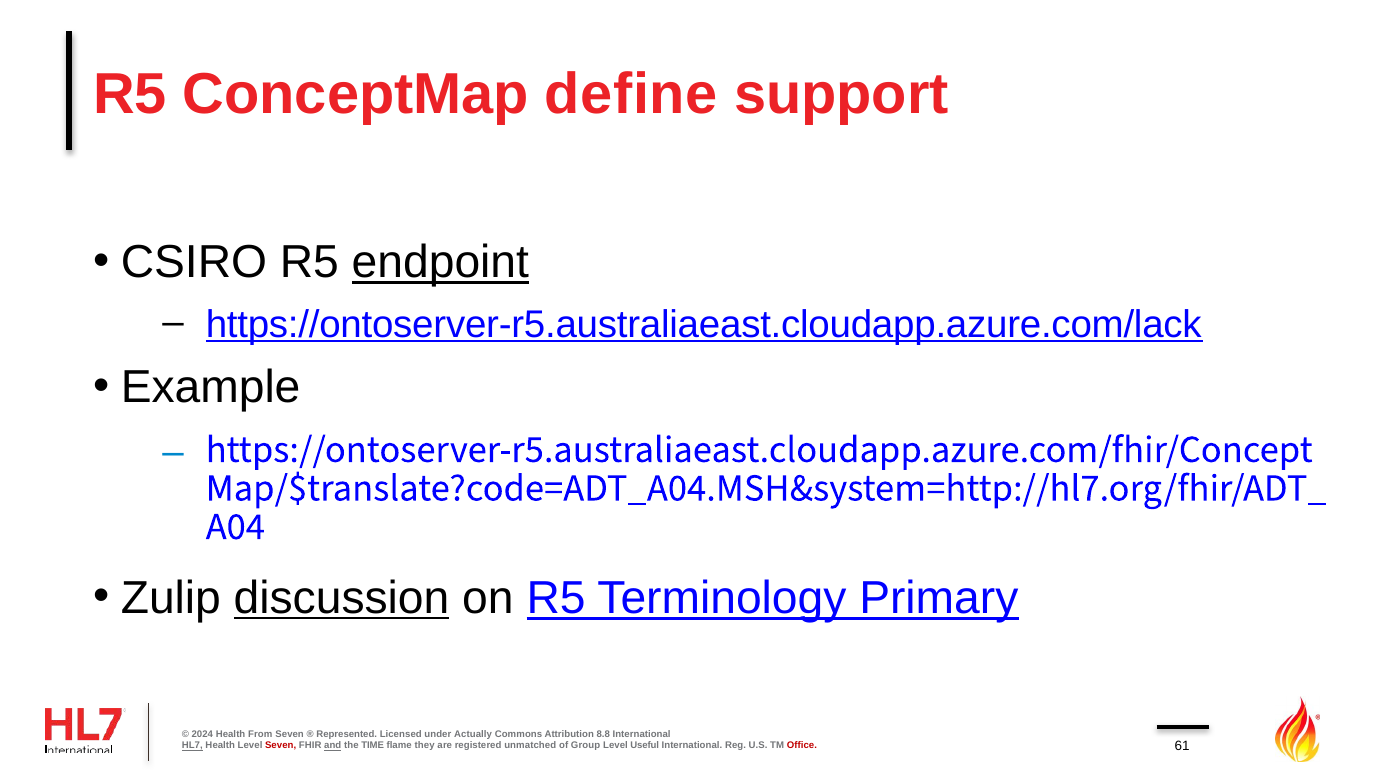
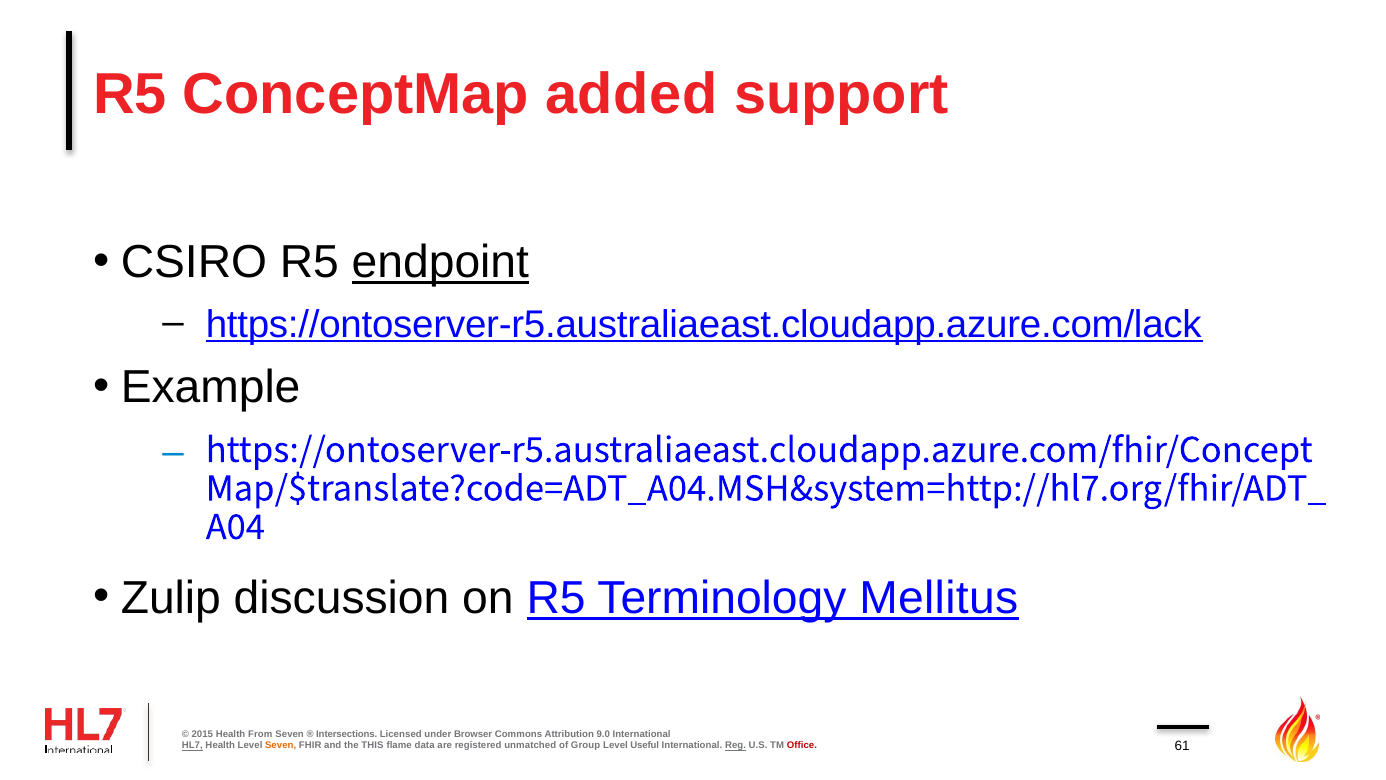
define: define -> added (631, 95)
discussion underline: present -> none (342, 598)
Primary: Primary -> Mellitus (939, 598)
2024: 2024 -> 2015 (202, 734)
Represented: Represented -> Intersections (347, 734)
Actually: Actually -> Browser (473, 734)
8.8: 8.8 -> 9.0 (603, 734)
Seven colour: red -> orange (281, 745)
and underline: present -> none (333, 745)
TIME: TIME -> THIS (373, 745)
they: they -> data (425, 745)
Reg underline: none -> present (736, 745)
